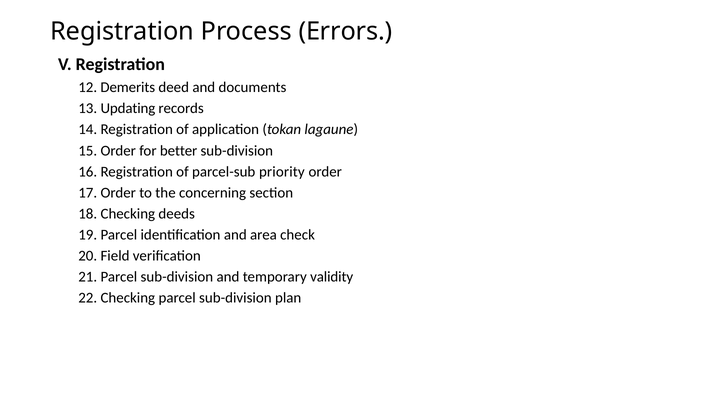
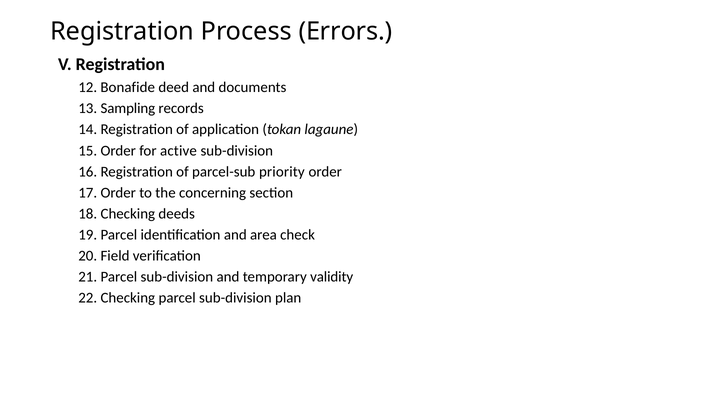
Demerits: Demerits -> Bonafide (128, 87)
Updating: Updating -> Sampling (128, 108)
better: better -> active (178, 151)
